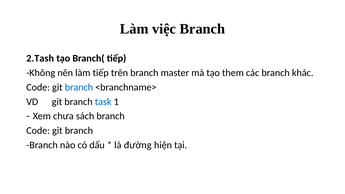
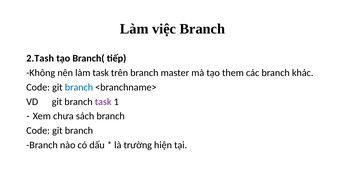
làm tiếp: tiếp -> task (101, 73)
task colour: blue -> purple (103, 102)
đường: đường -> trường (138, 145)
